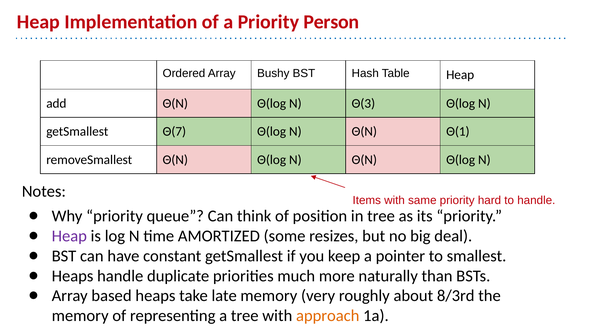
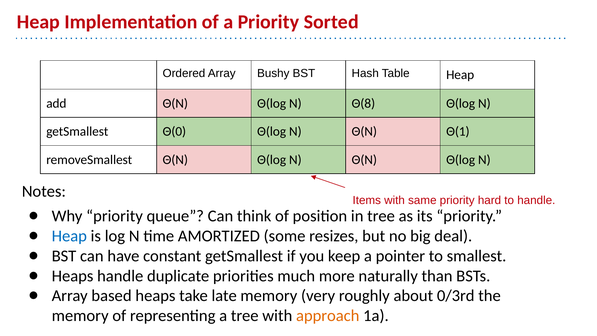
Person: Person -> Sorted (331, 22)
Θ(3: Θ(3 -> Θ(8 (363, 103)
Θ(7: Θ(7 -> Θ(0 (174, 131)
Heap colour: purple -> blue (69, 236)
8/3rd: 8/3rd -> 0/3rd (456, 296)
